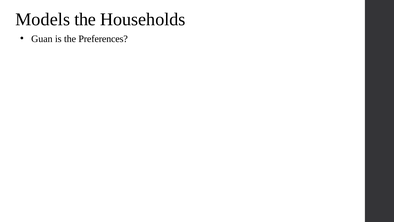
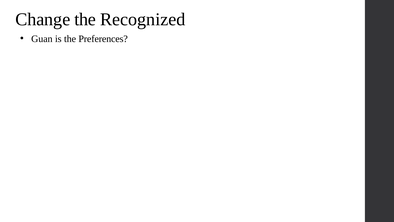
Models: Models -> Change (43, 19)
Households: Households -> Recognized (143, 19)
